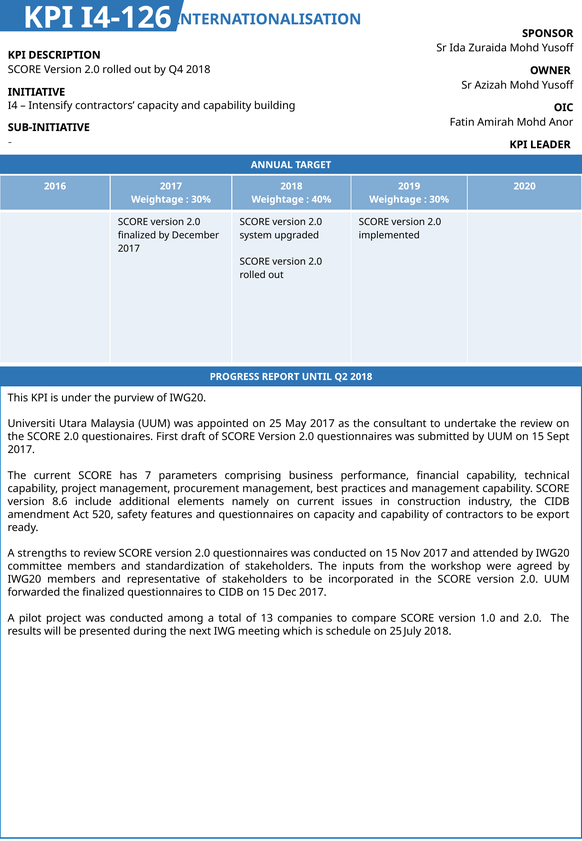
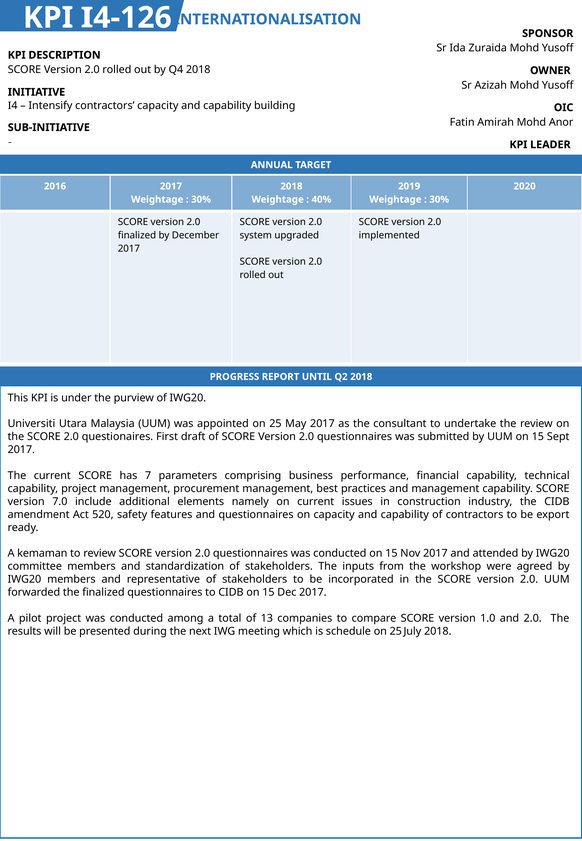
8.6: 8.6 -> 7.0 (60, 501)
strengths: strengths -> kemaman (42, 553)
